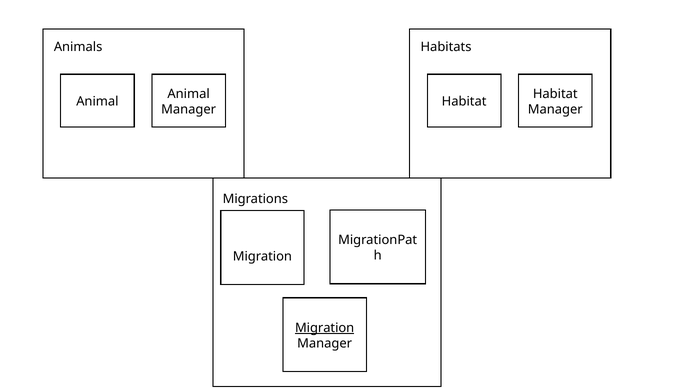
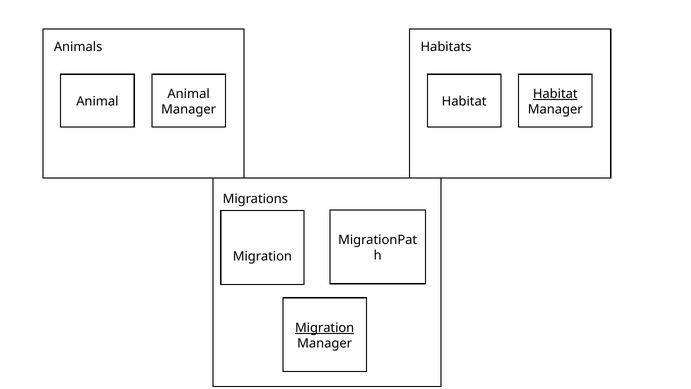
Habitat underline: none -> present (555, 94)
